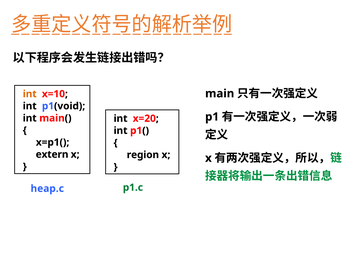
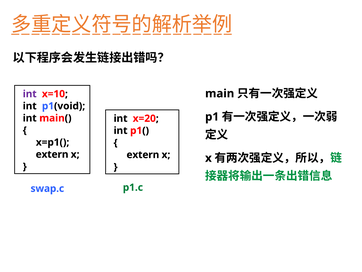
int colour: orange -> purple (30, 94)
region: region -> extern (143, 155)
heap.c: heap.c -> swap.c (47, 188)
